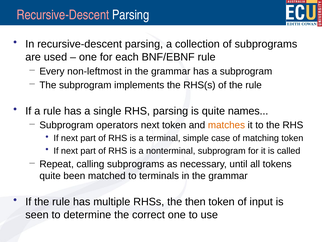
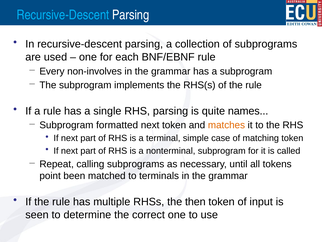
Recursive-Descent colour: pink -> light blue (63, 15)
non-leftmost: non-leftmost -> non-involves (95, 71)
operators: operators -> formatted (117, 125)
quite: quite -> point (50, 176)
